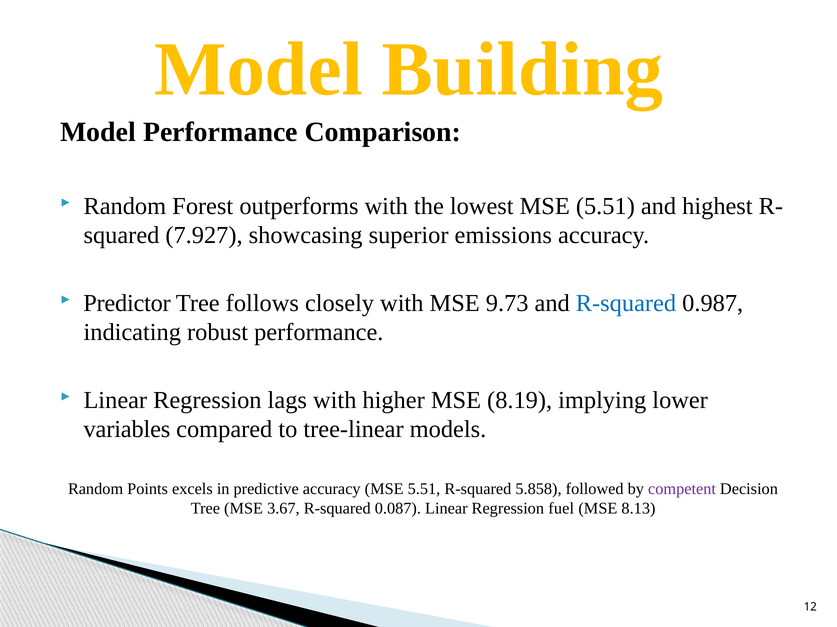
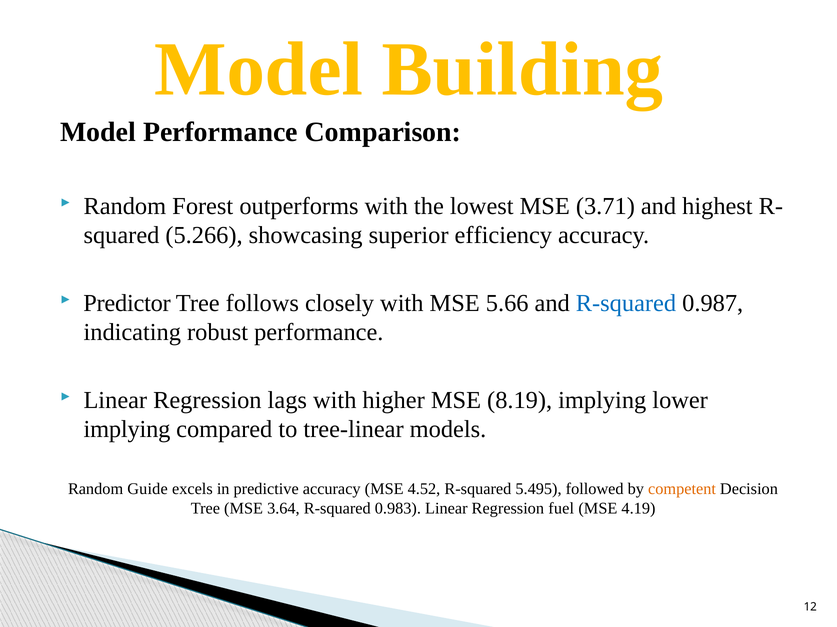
lowest MSE 5.51: 5.51 -> 3.71 (605, 206)
7.927: 7.927 -> 5.266 (204, 236)
emissions: emissions -> efficiency (503, 236)
9.73: 9.73 -> 5.66 (507, 303)
variables: variables -> implying (127, 430)
Points: Points -> Guide (148, 490)
accuracy MSE 5.51: 5.51 -> 4.52 (424, 490)
5.858: 5.858 -> 5.495 (539, 490)
competent colour: purple -> orange (682, 490)
3.67: 3.67 -> 3.64 (283, 509)
0.087: 0.087 -> 0.983 (398, 509)
8.13: 8.13 -> 4.19 (638, 509)
